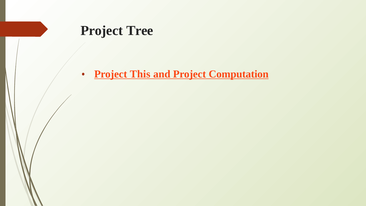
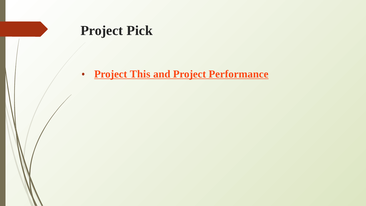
Tree: Tree -> Pick (140, 31)
Computation: Computation -> Performance (239, 74)
